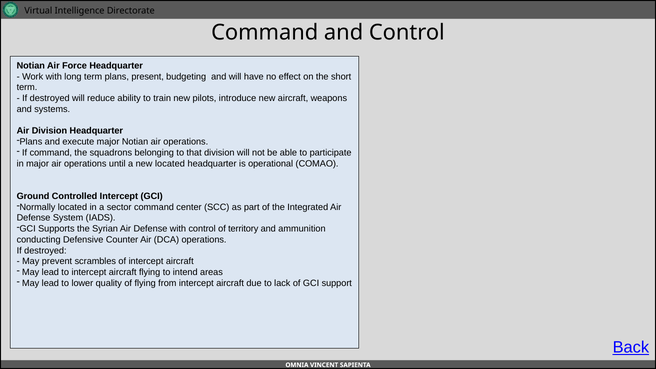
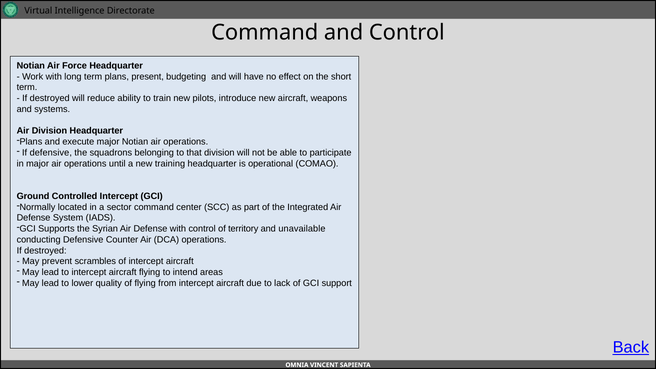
If command: command -> defensive (51, 153)
new located: located -> training (170, 164)
ammunition: ammunition -> unavailable (302, 229)
